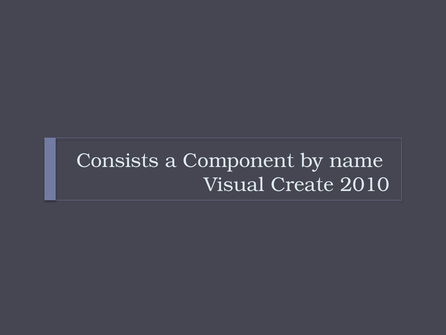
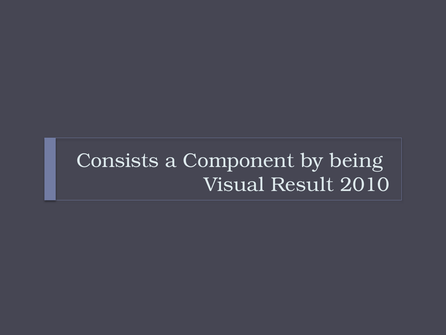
name: name -> being (356, 160)
Create: Create -> Result (302, 184)
